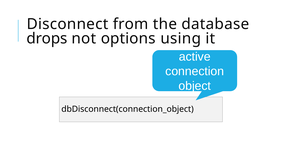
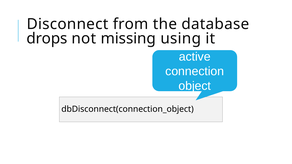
options: options -> missing (128, 39)
